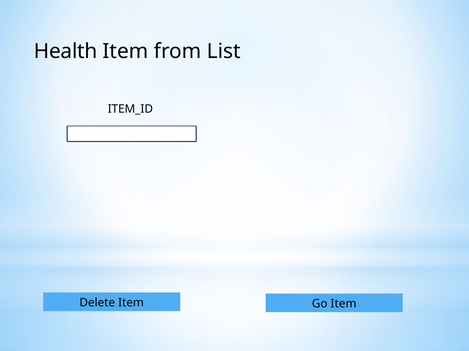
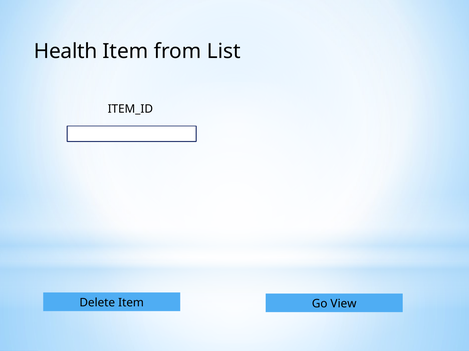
Go Item: Item -> View (344, 304)
